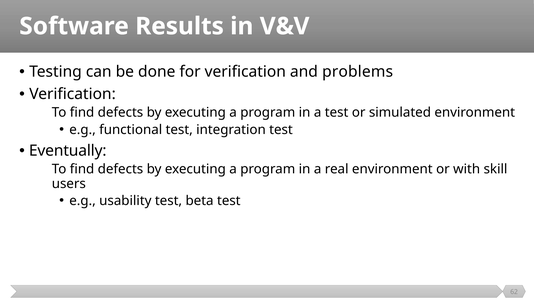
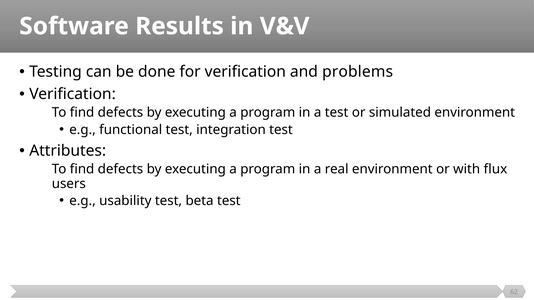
Eventually: Eventually -> Attributes (68, 151)
skill: skill -> flux (495, 169)
